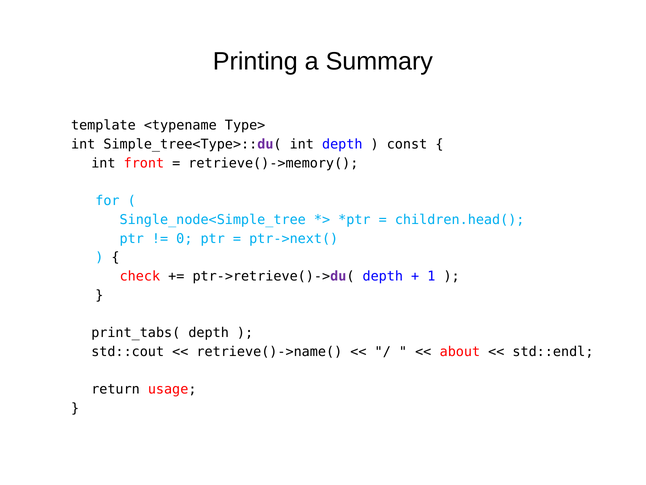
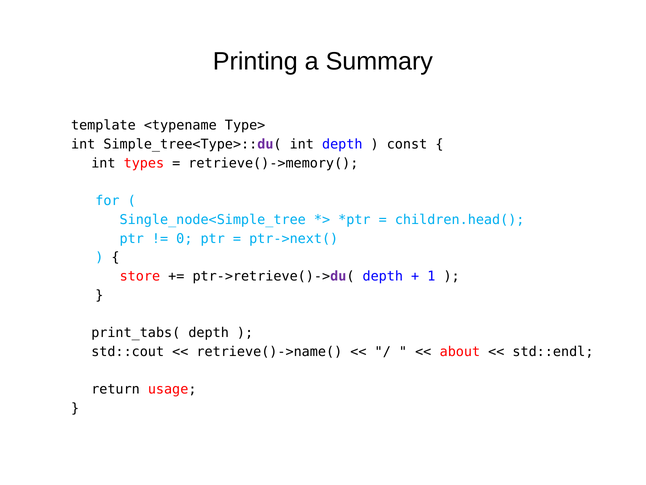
front: front -> types (144, 163)
check: check -> store (140, 276)
